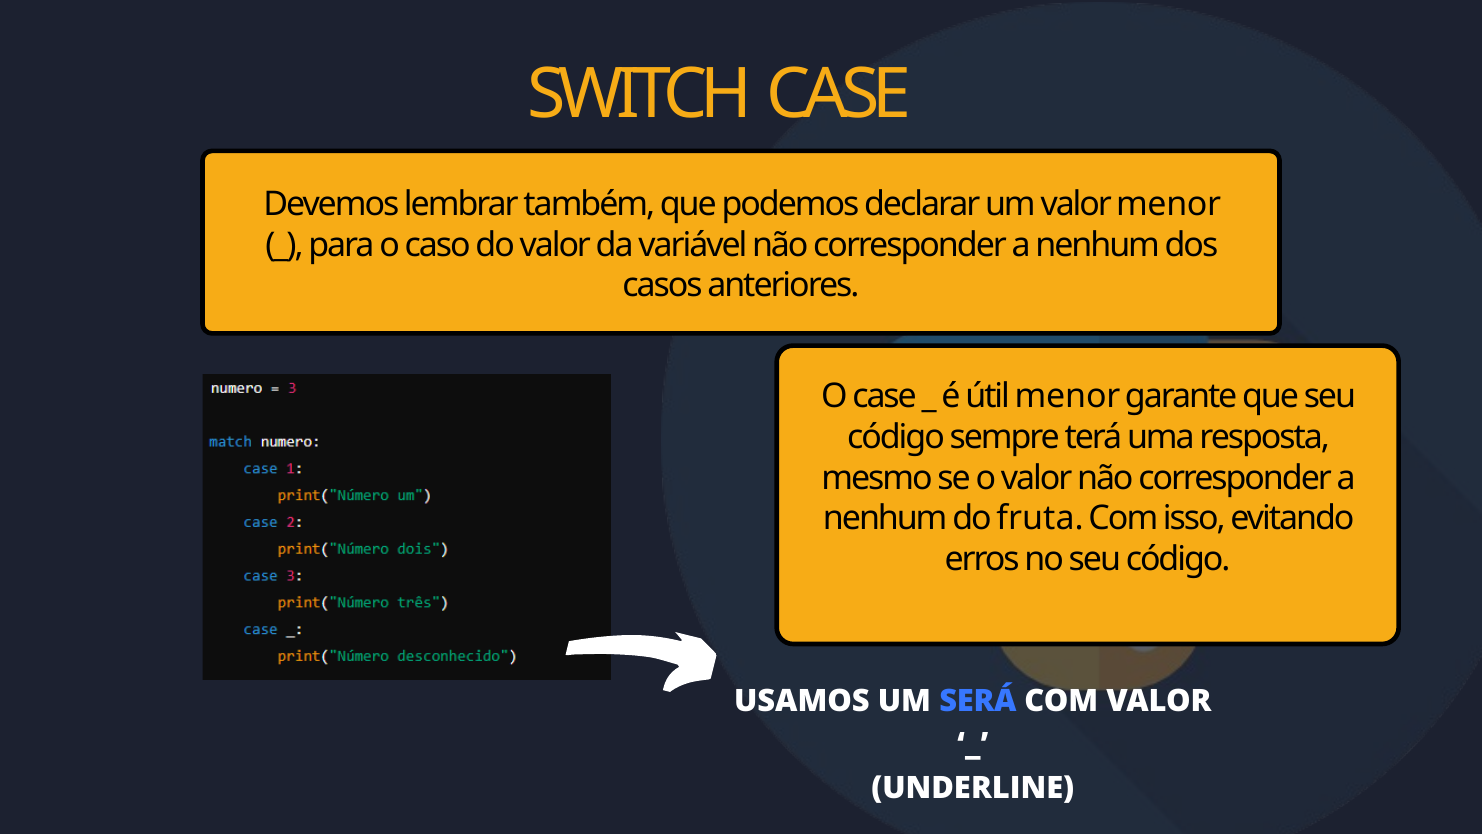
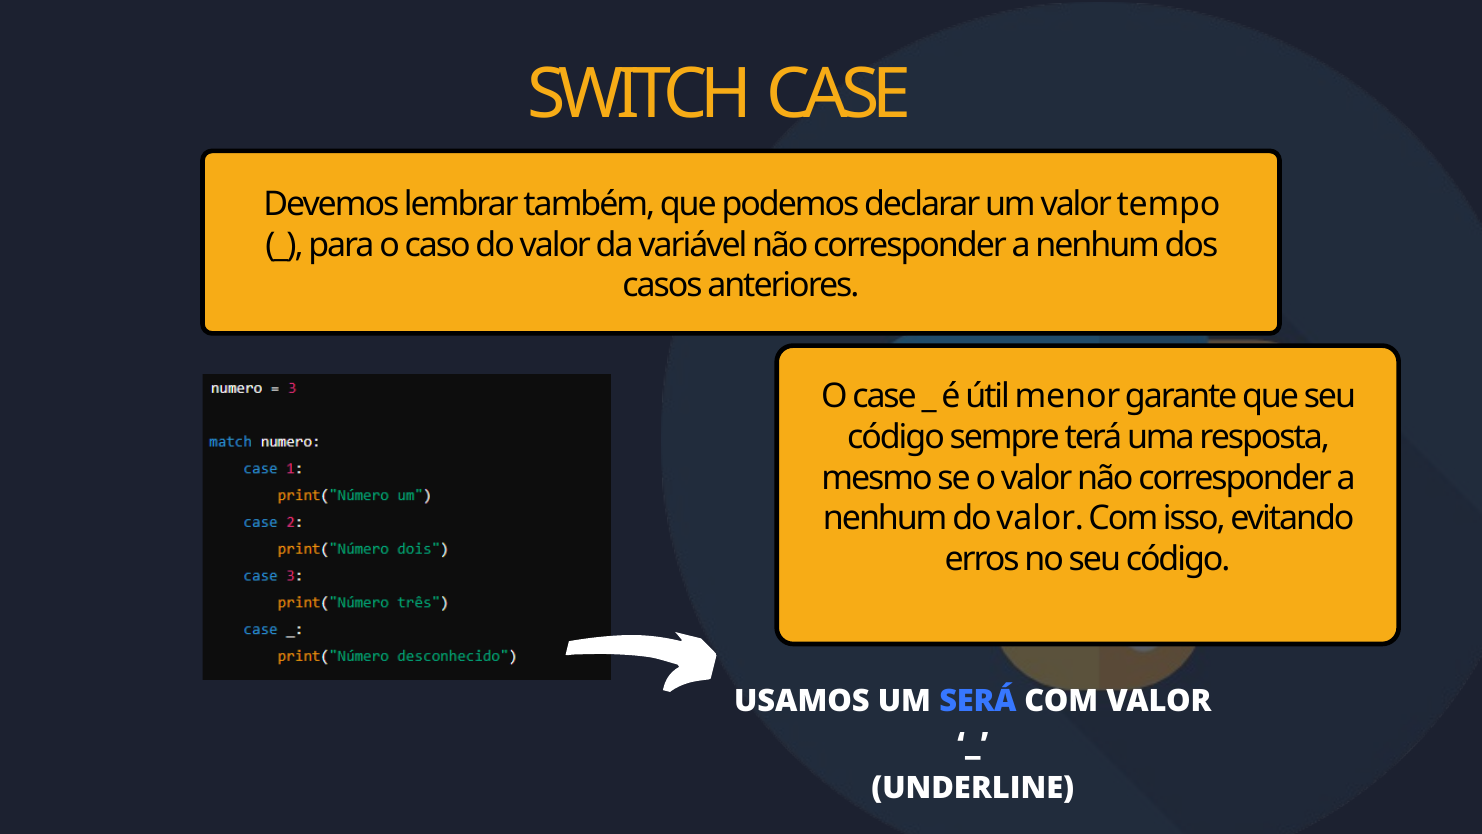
valor menor: menor -> tempo (1169, 204)
nenhum do fruta: fruta -> valor (1040, 518)
